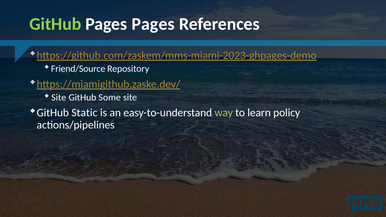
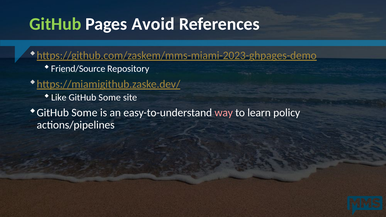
Pages Pages: Pages -> Avoid (153, 24)
Site: Site -> Like (59, 98)
Static: Static -> Some (84, 113)
way colour: light green -> pink (224, 113)
